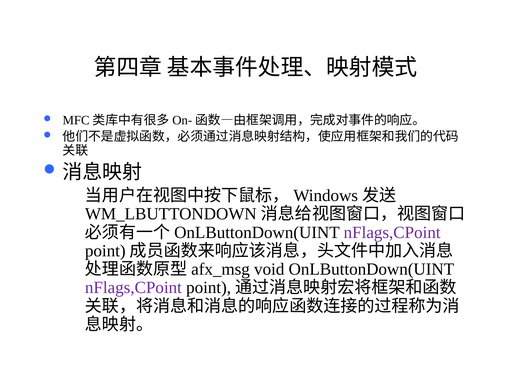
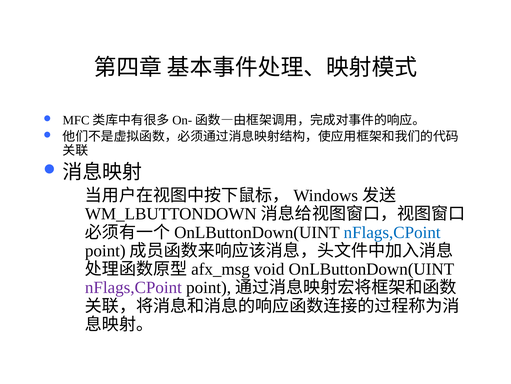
nFlags,CPoint colour: purple -> blue (392, 232)
